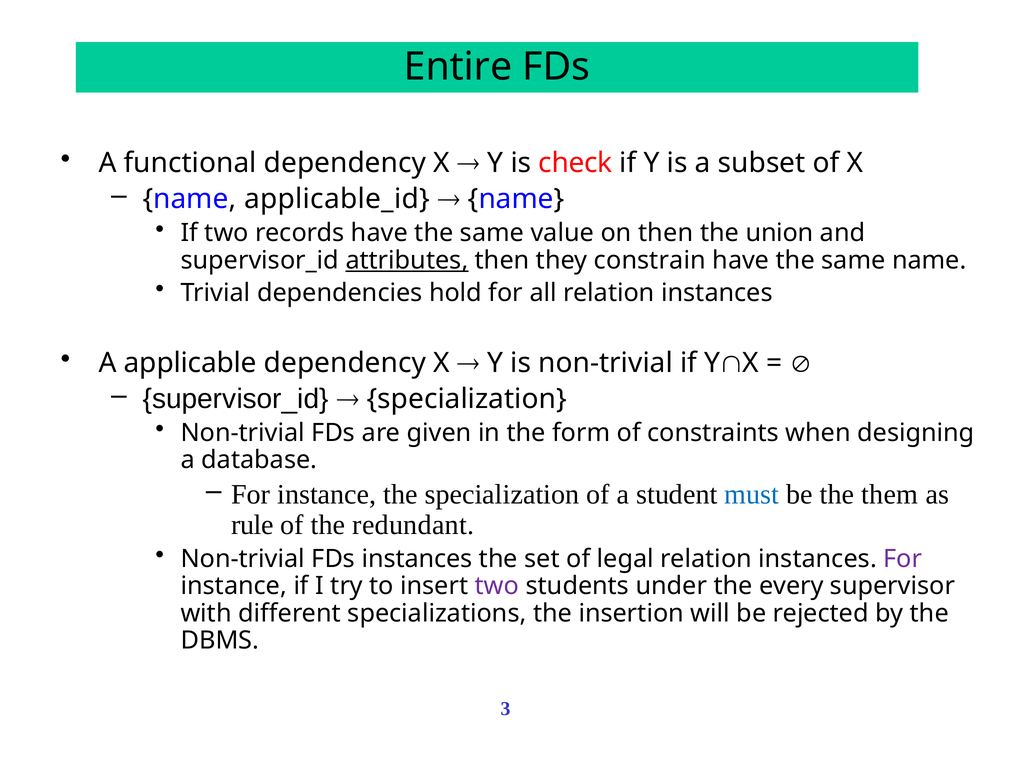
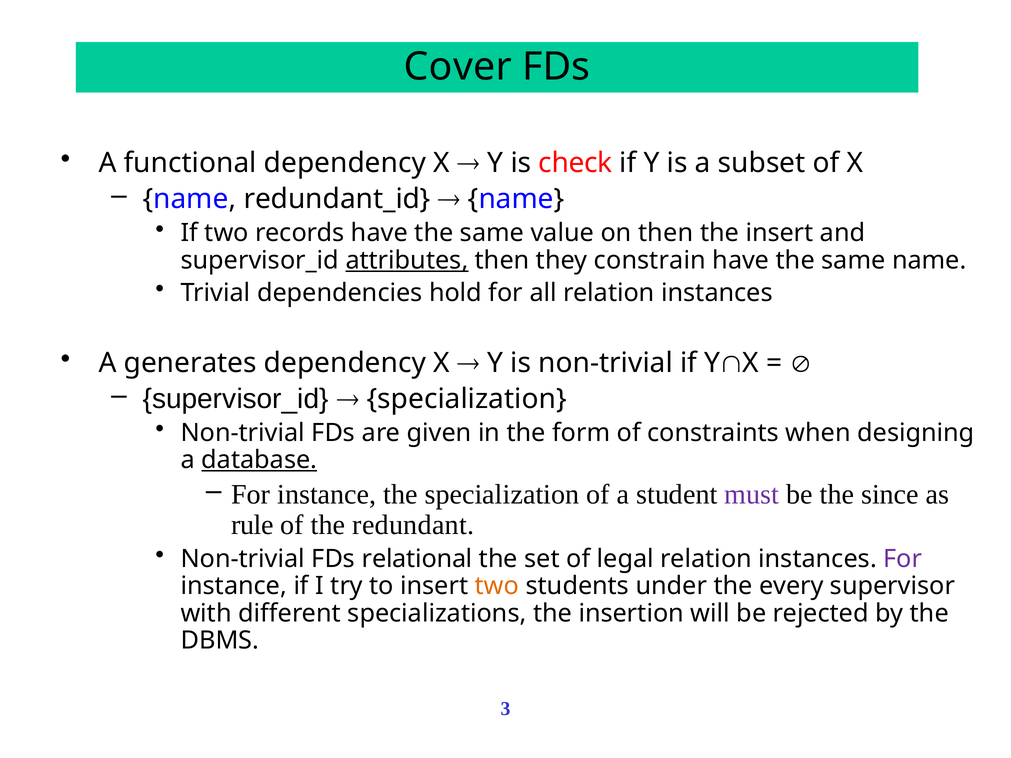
Entire: Entire -> Cover (458, 67)
applicable_id: applicable_id -> redundant_id (337, 199)
the union: union -> insert (779, 233)
applicable: applicable -> generates (190, 363)
database underline: none -> present (259, 460)
must colour: blue -> purple (752, 495)
them: them -> since (890, 495)
FDs instances: instances -> relational (417, 559)
two colour: purple -> orange (497, 586)
